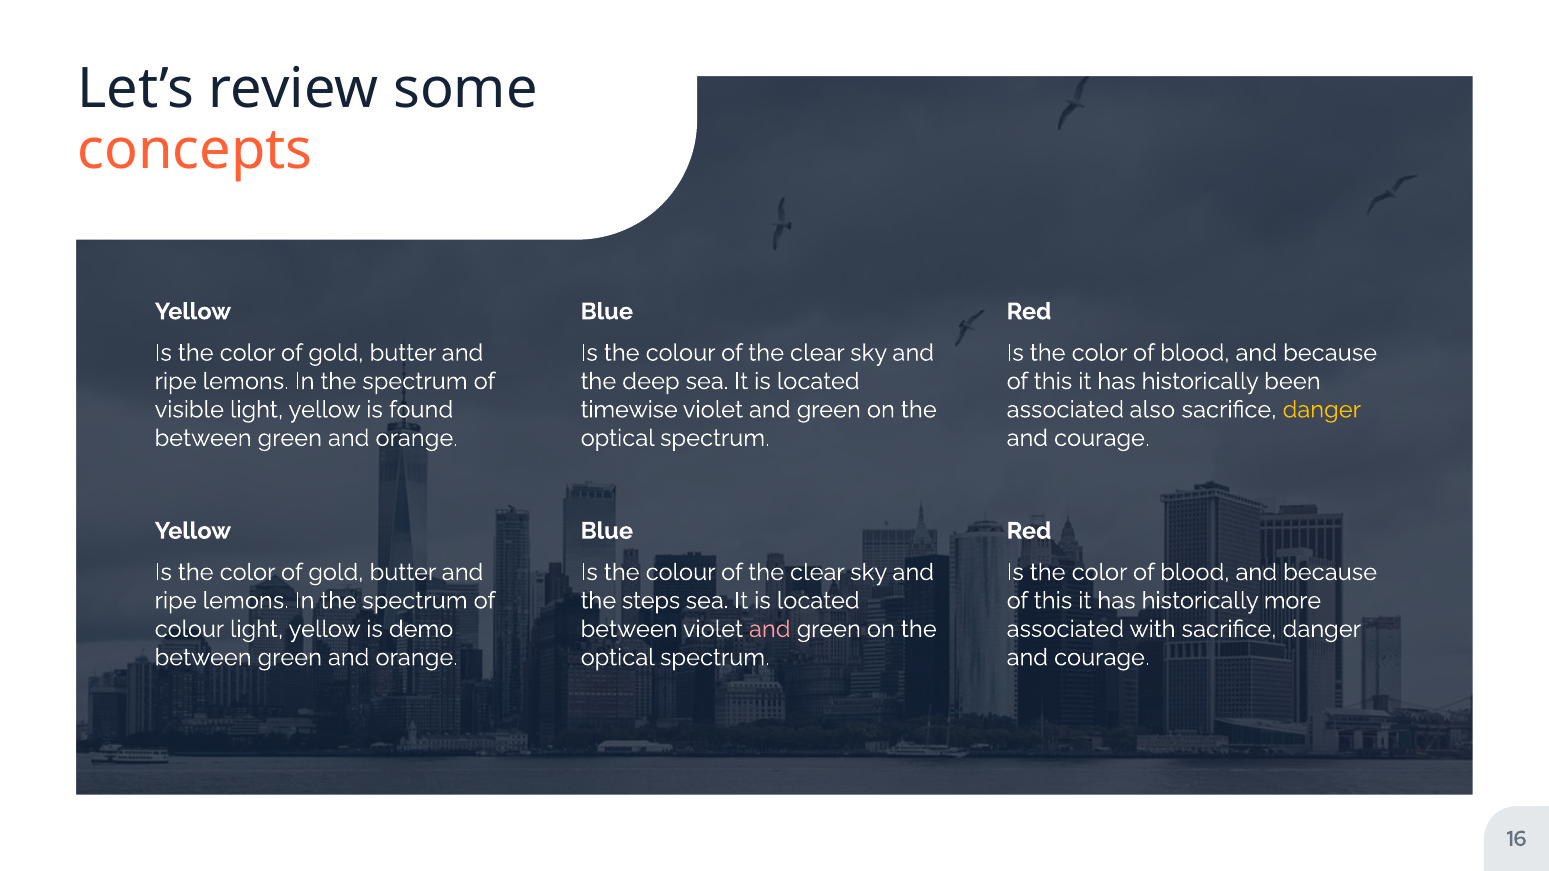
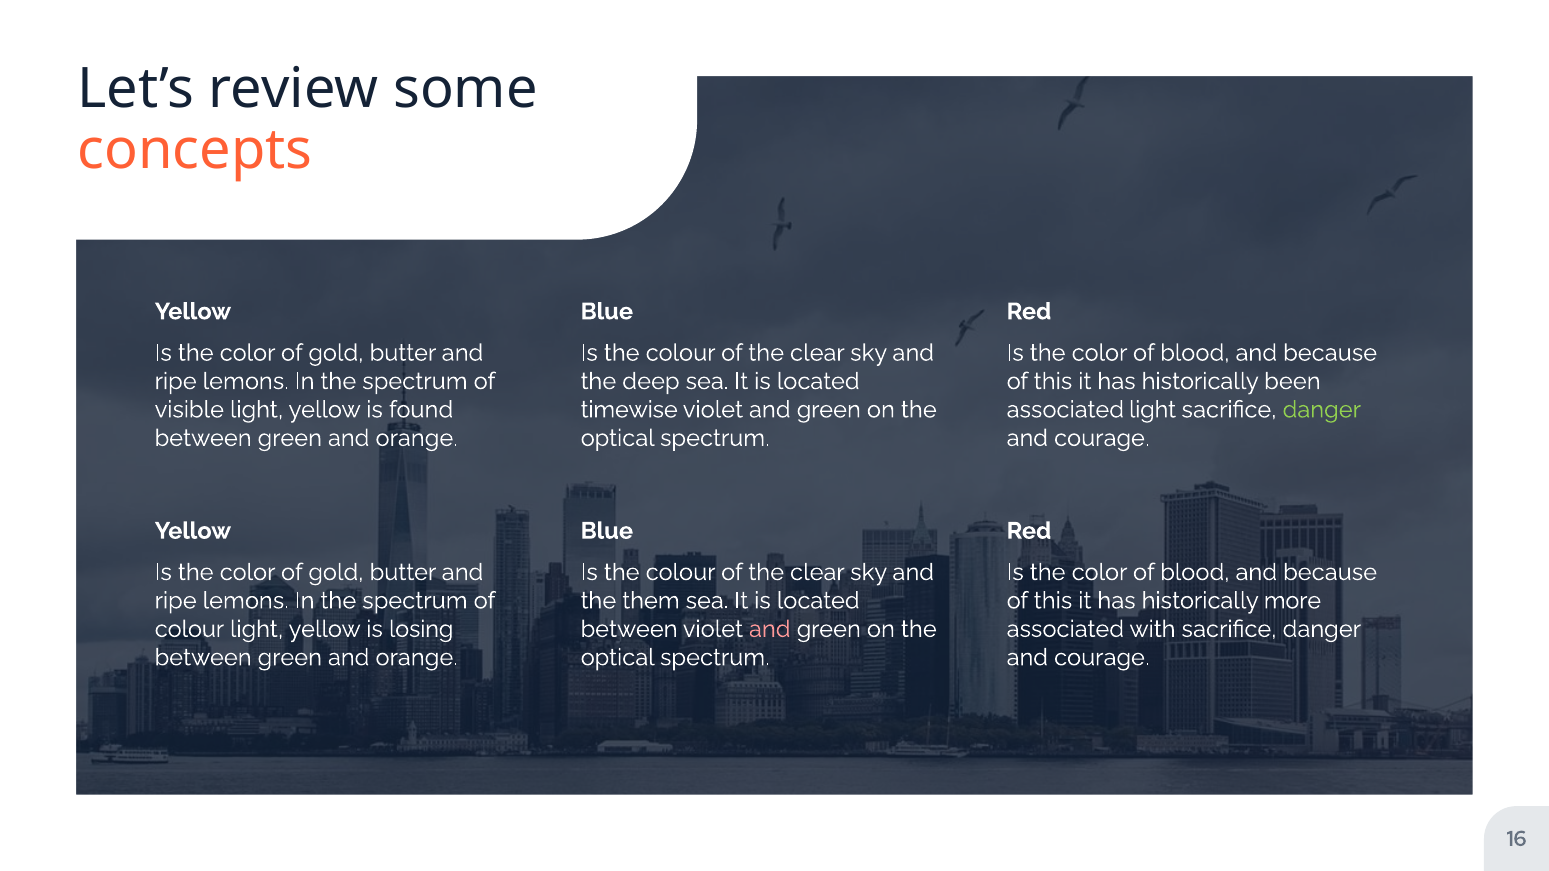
associated also: also -> light (1153, 410)
danger colour: yellow -> light green (1322, 410)
steps: steps -> them (651, 601)
demo: demo -> losing (421, 629)
